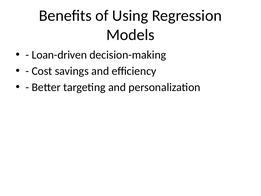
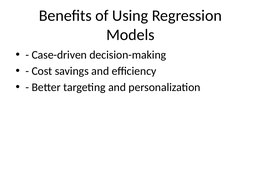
Loan-driven: Loan-driven -> Case-driven (59, 55)
